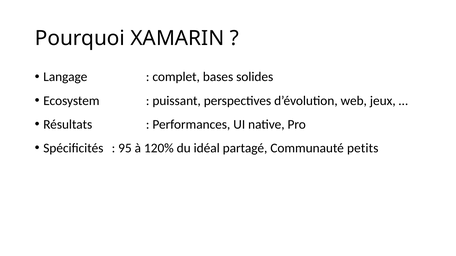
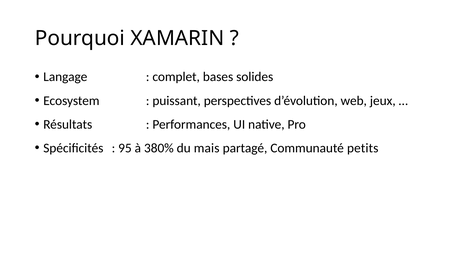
120%: 120% -> 380% (159, 148)
idéal: idéal -> mais (207, 148)
